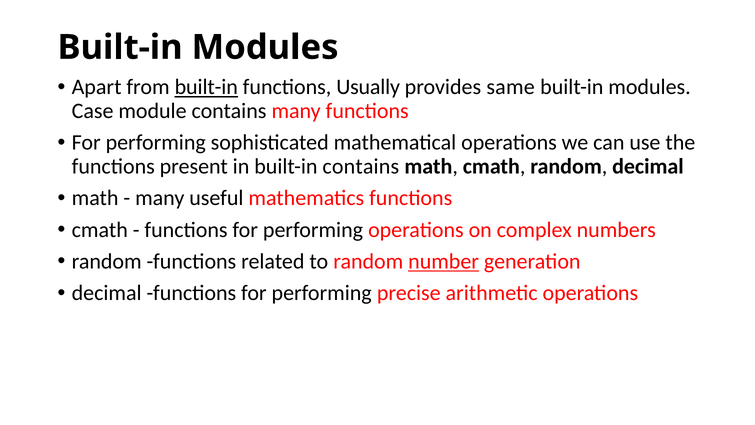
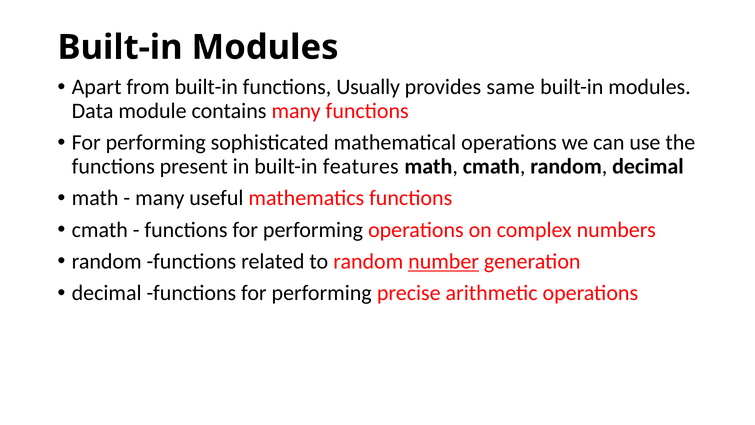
built-in underline: present -> none (206, 87)
Case: Case -> Data (93, 111)
built-in contains: contains -> features (361, 166)
